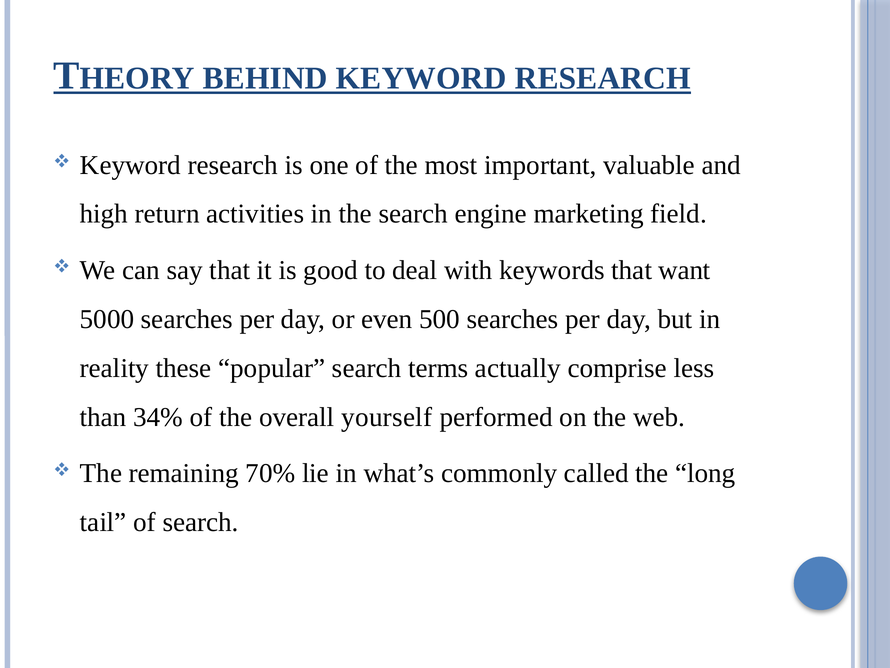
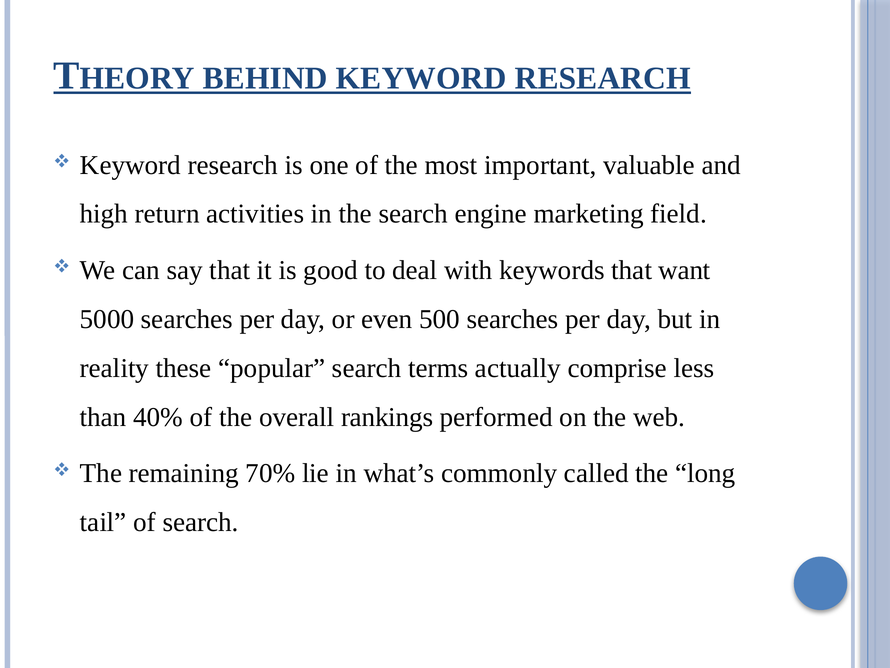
34%: 34% -> 40% (158, 417)
yourself: yourself -> rankings (387, 417)
